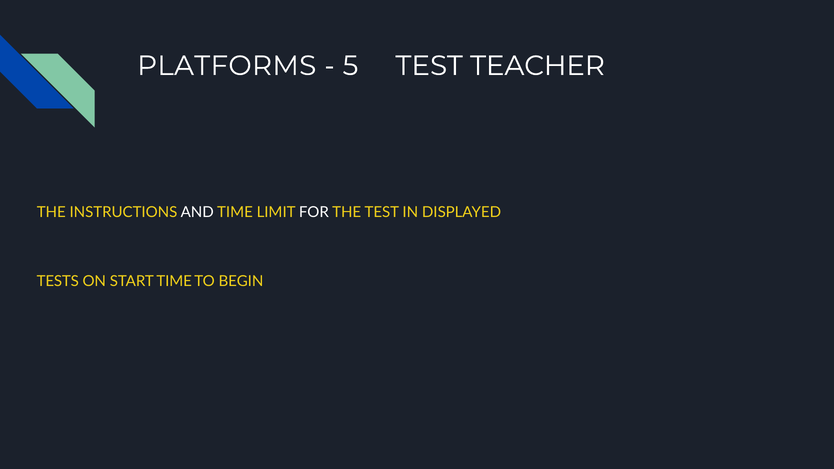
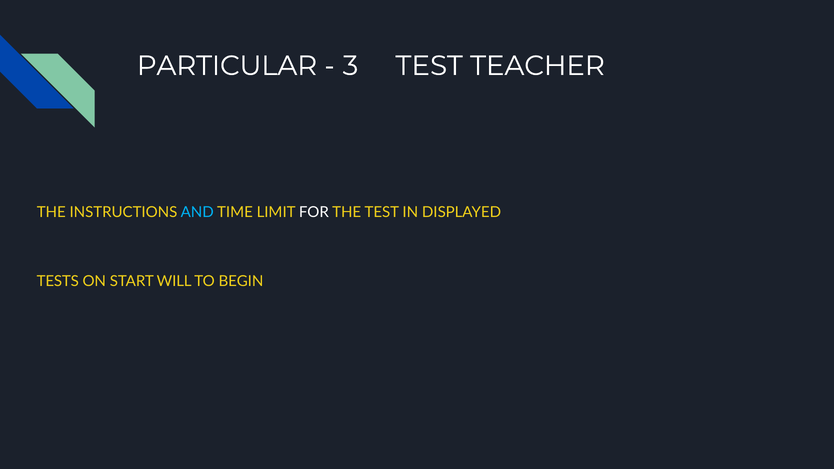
PLATFORMS: PLATFORMS -> PARTICULAR (227, 66)
5: 5 -> 3 (350, 66)
AND colour: white -> light blue (197, 212)
START TIME: TIME -> WILL (174, 281)
